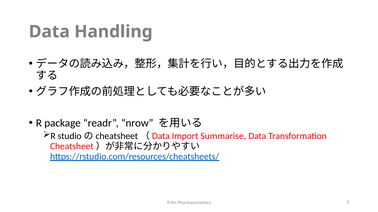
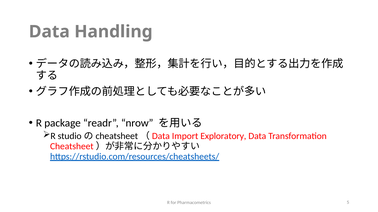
Summarise: Summarise -> Exploratory (223, 136)
